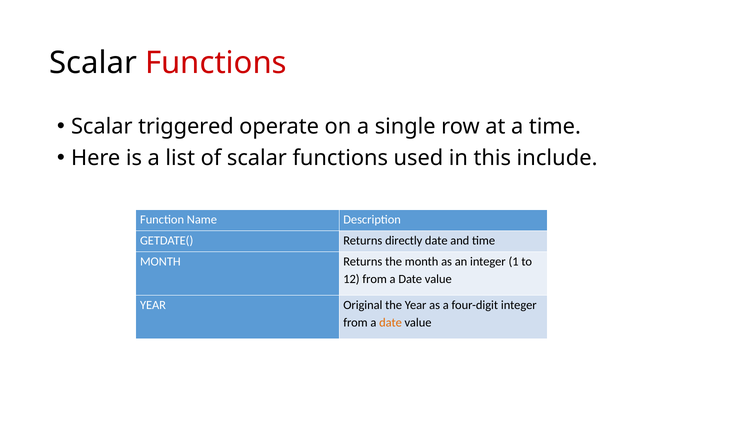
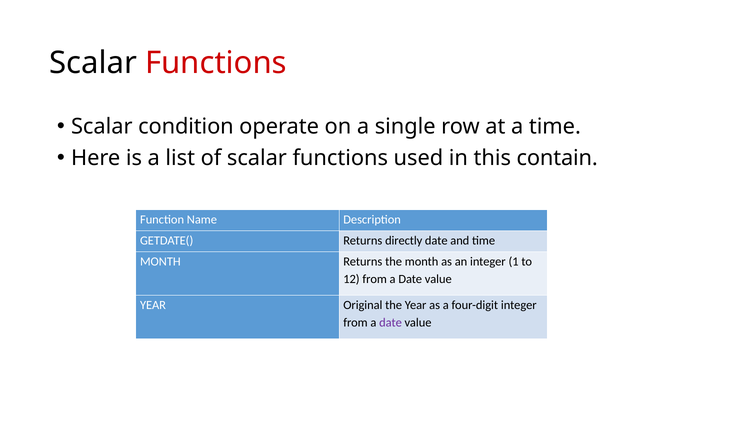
triggered: triggered -> condition (186, 126)
include: include -> contain (557, 158)
date colour: orange -> purple (391, 323)
